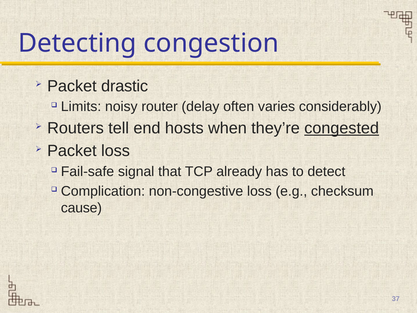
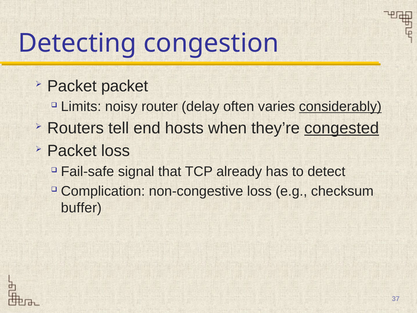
Packet drastic: drastic -> packet (125, 86)
considerably underline: none -> present (340, 107)
cause: cause -> buffer (81, 208)
